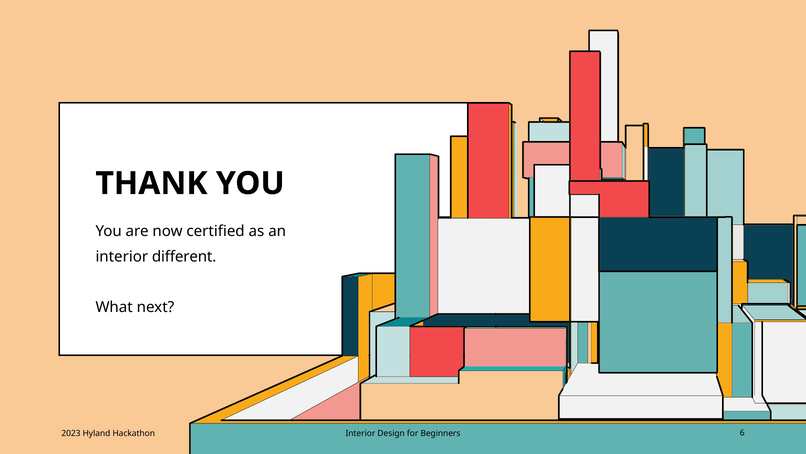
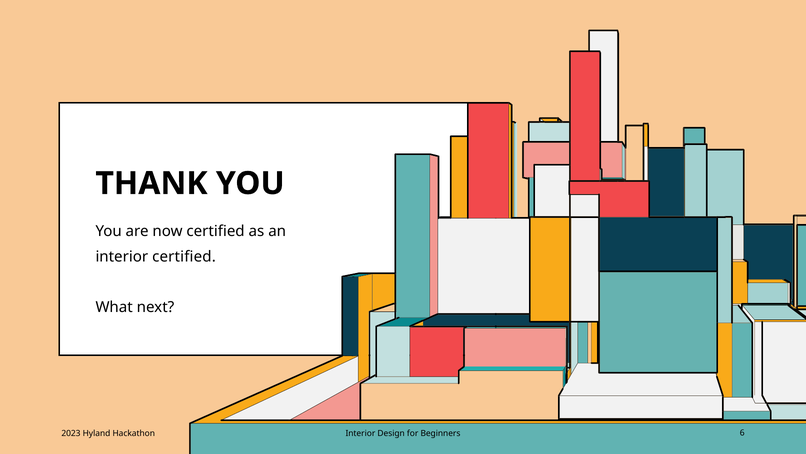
interior different: different -> certified (184, 256)
